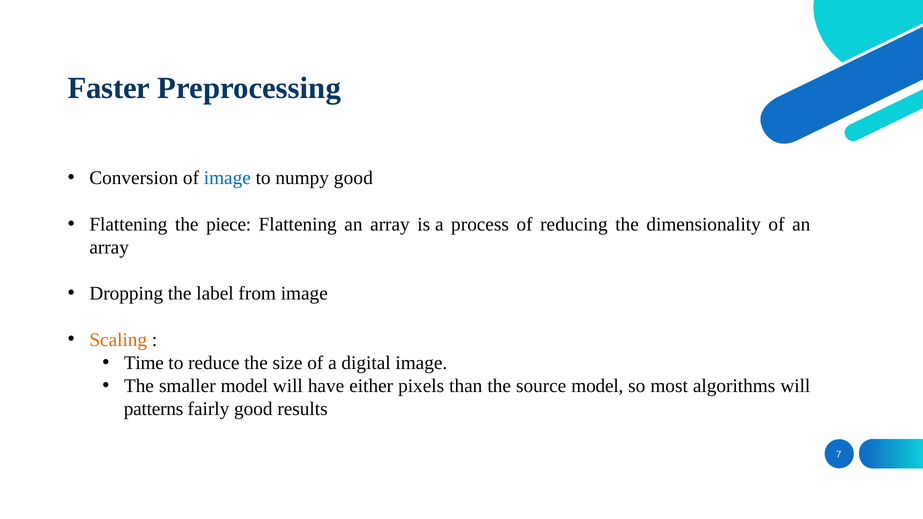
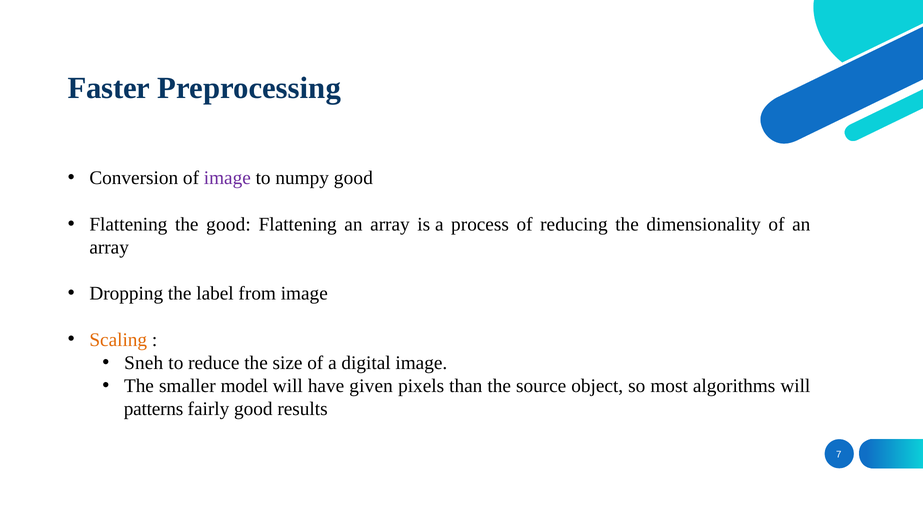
image colour: blue -> purple (227, 178)
the piece: piece -> good (229, 224)
Time: Time -> Sneh (144, 363)
either: either -> given (371, 386)
source model: model -> object (597, 386)
